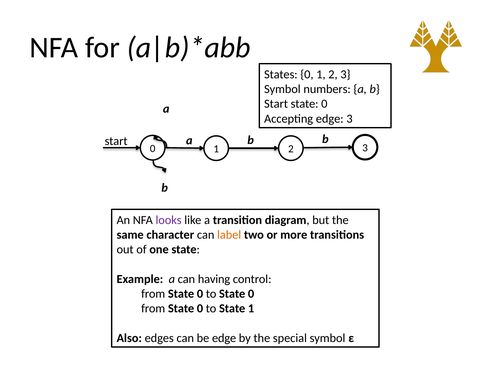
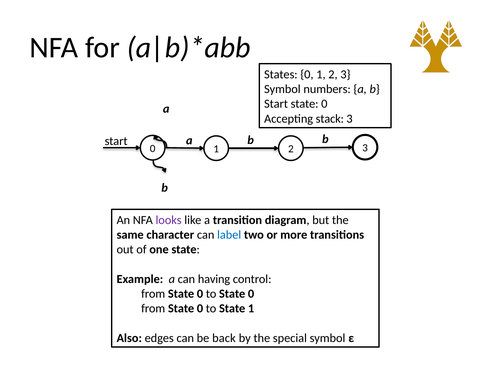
Accepting edge: edge -> stack (330, 118)
label colour: orange -> blue (229, 234)
be edge: edge -> back (224, 337)
